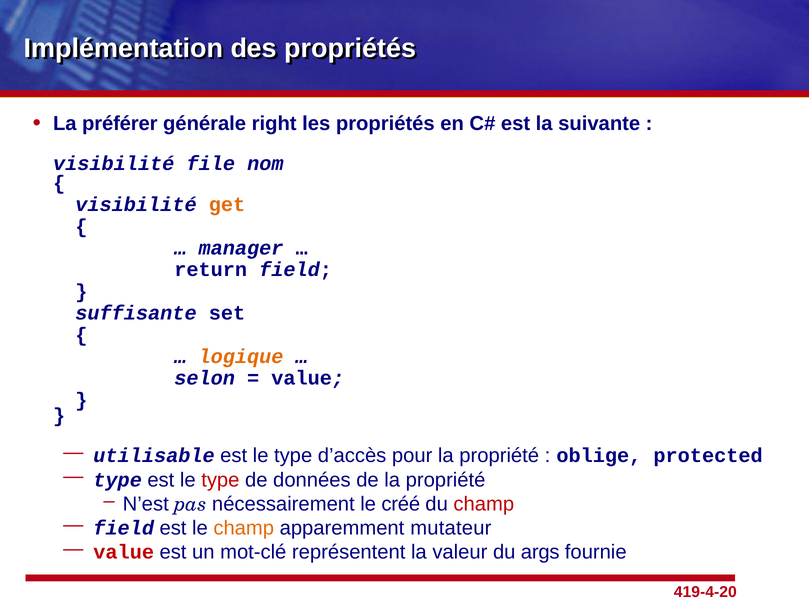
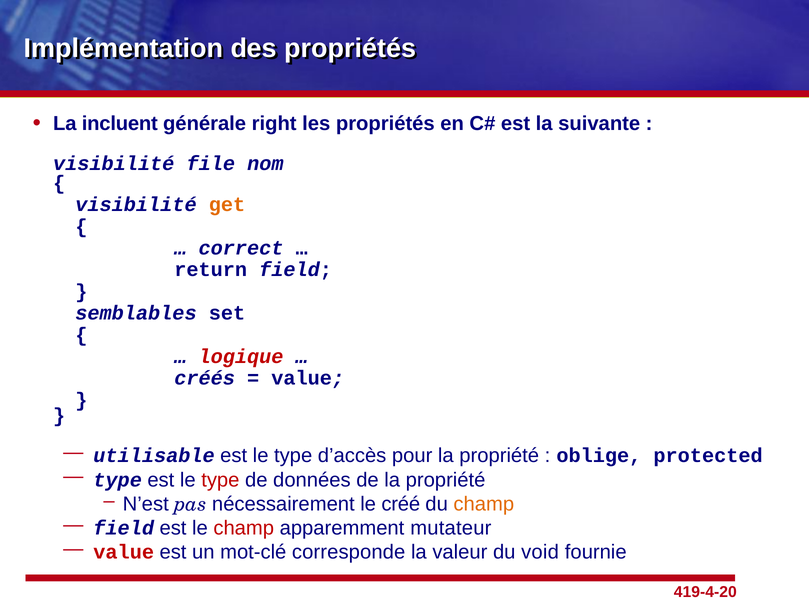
préférer: préférer -> incluent (120, 124)
manager: manager -> correct (241, 248)
suffisante: suffisante -> semblables (136, 313)
logique colour: orange -> red (241, 356)
selon: selon -> créés (205, 378)
champ colour: red -> orange (484, 504)
champ colour: orange -> red (244, 528)
représentent: représentent -> corresponde (349, 552)
args: args -> void (540, 552)
